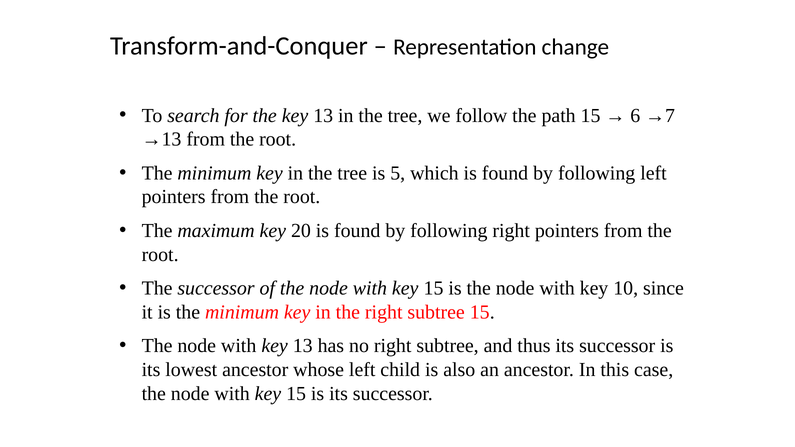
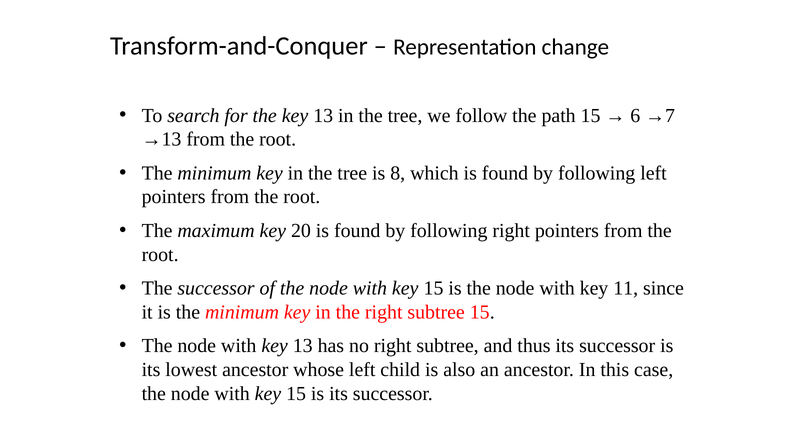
5: 5 -> 8 (398, 173)
10: 10 -> 11 (626, 288)
